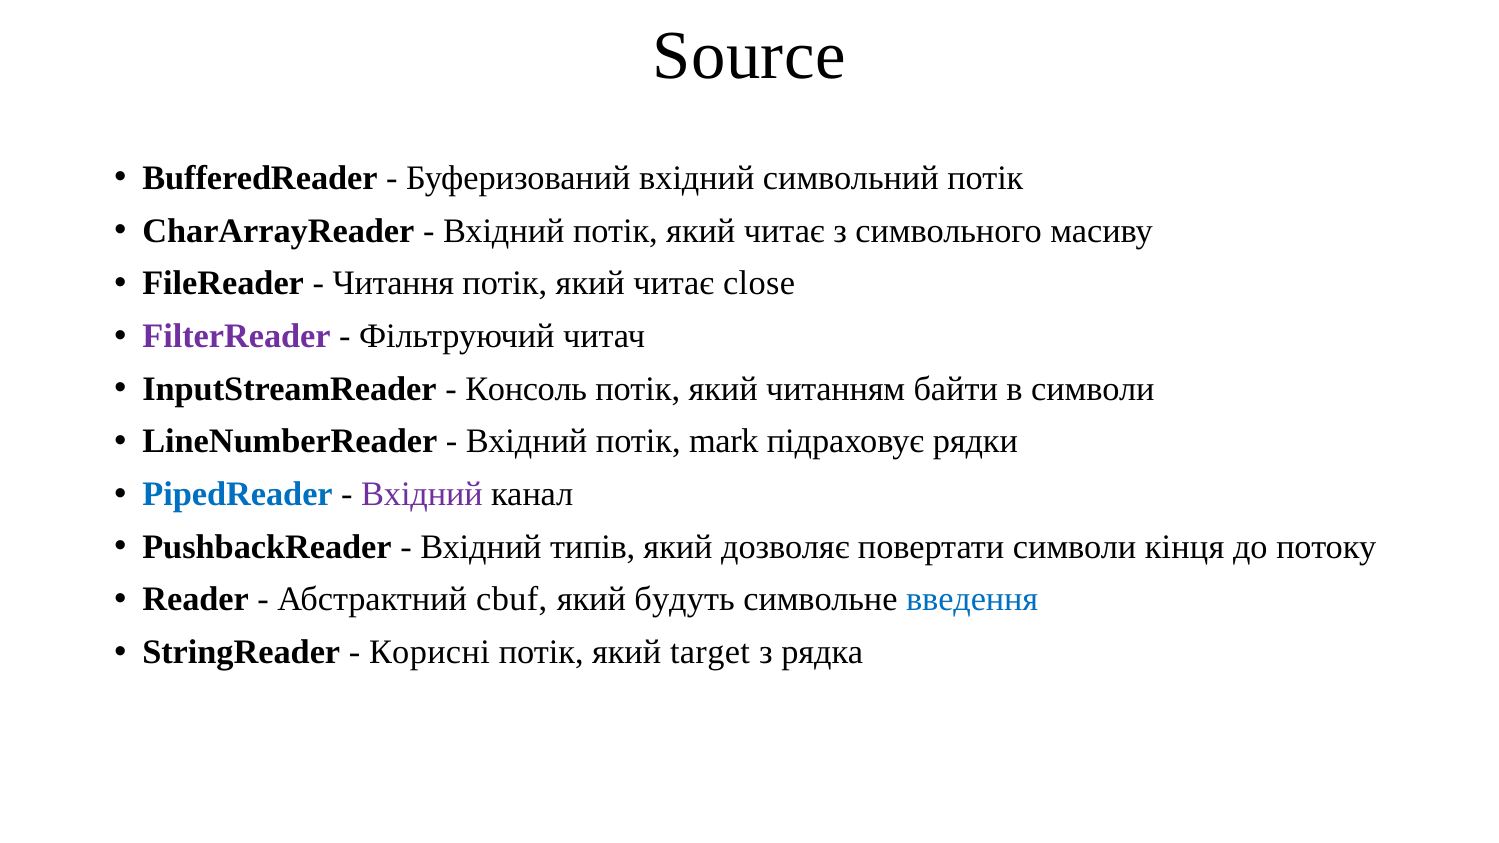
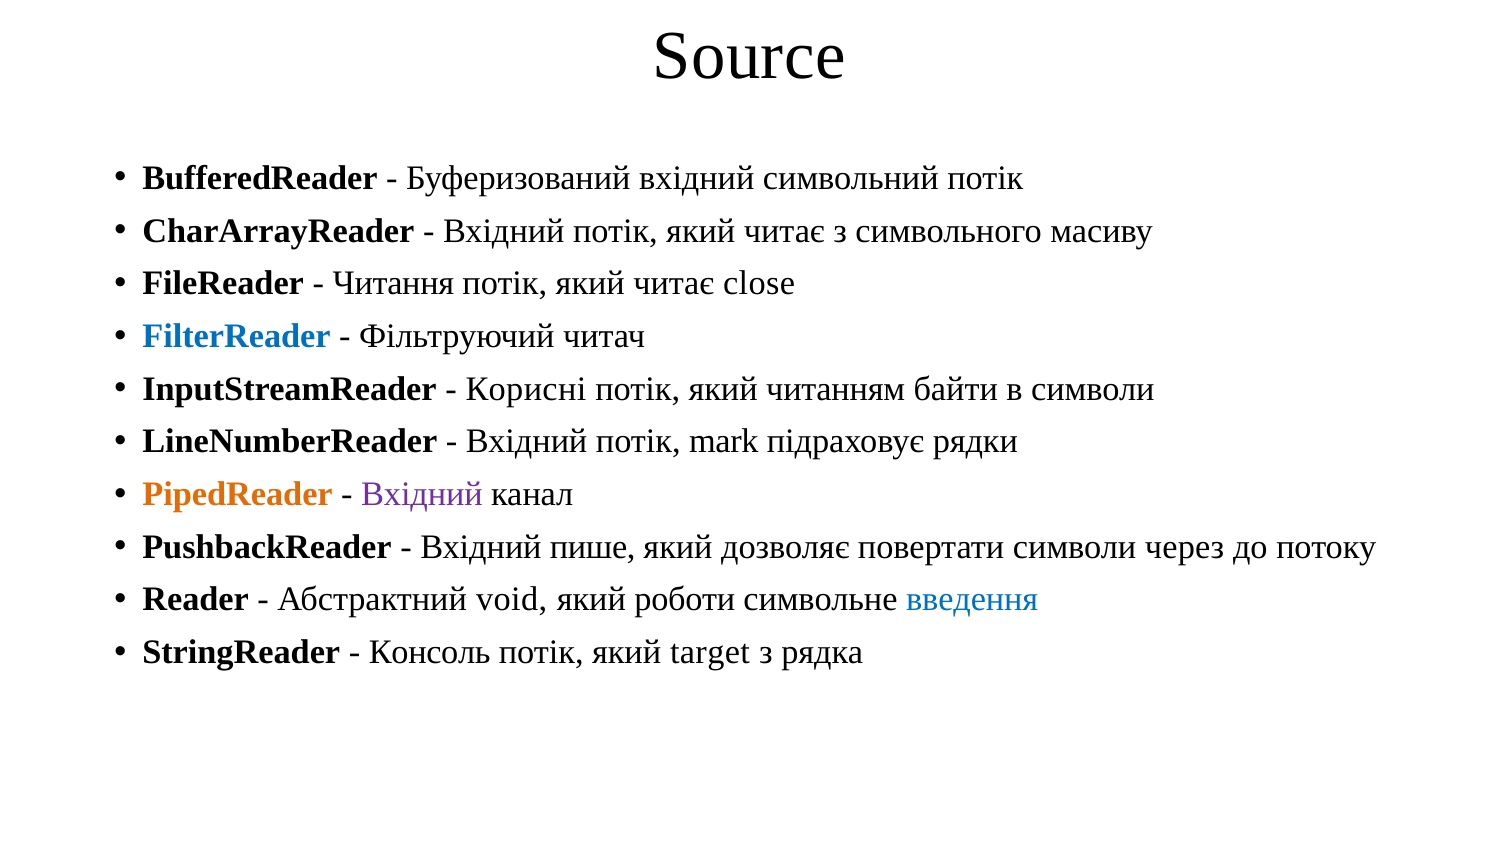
FilterReader colour: purple -> blue (236, 336)
Консоль: Консоль -> Корисні (526, 389)
PipedReader colour: blue -> orange (238, 494)
типів: типів -> пише (593, 547)
кінця: кінця -> через (1185, 547)
cbuf: cbuf -> void (512, 600)
будуть: будуть -> роботи (685, 600)
Корисні: Корисні -> Консоль (430, 652)
